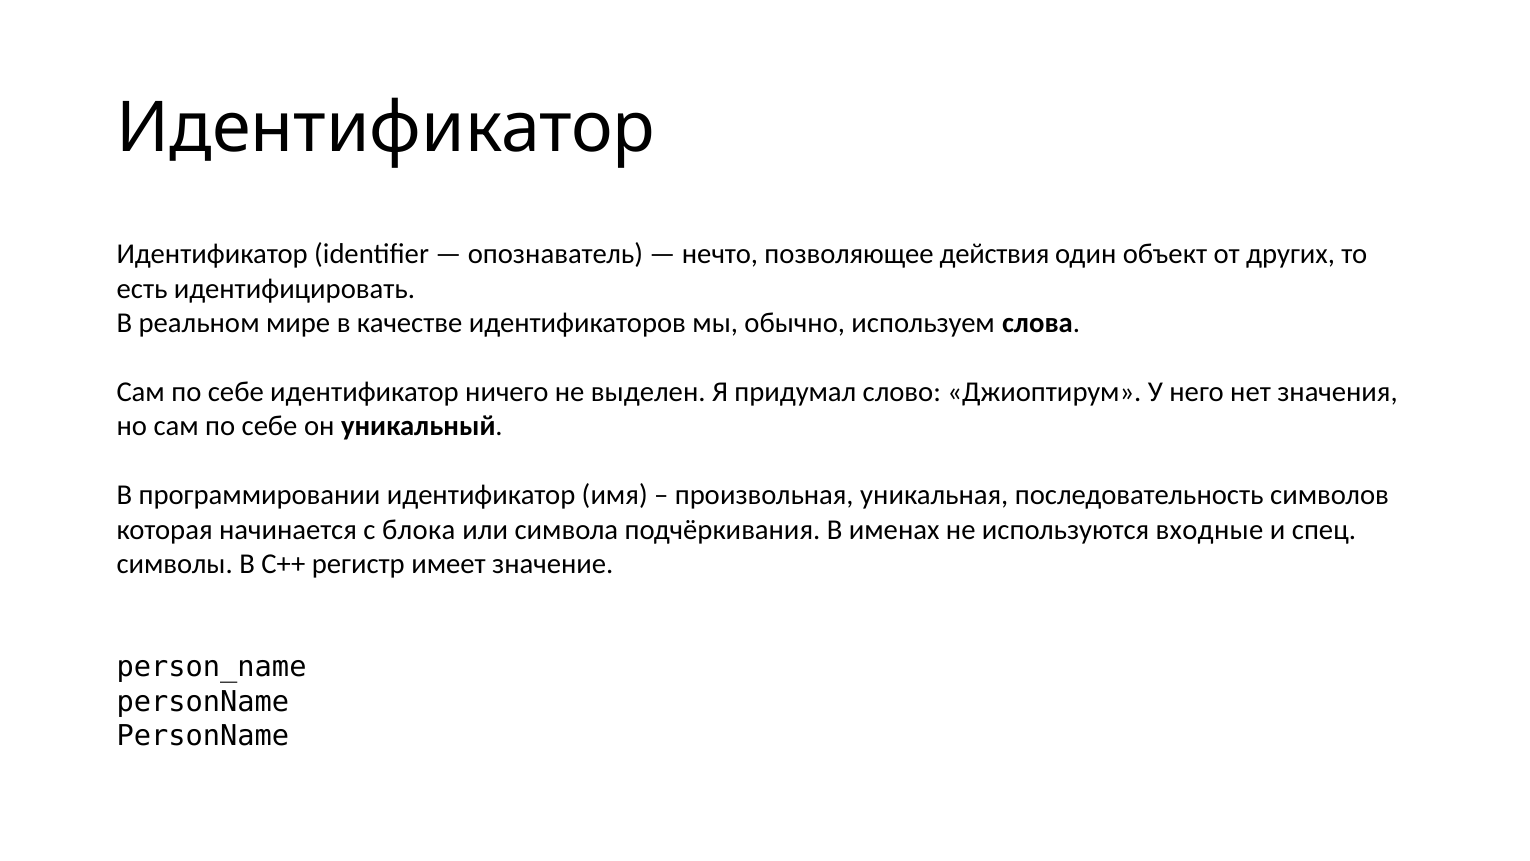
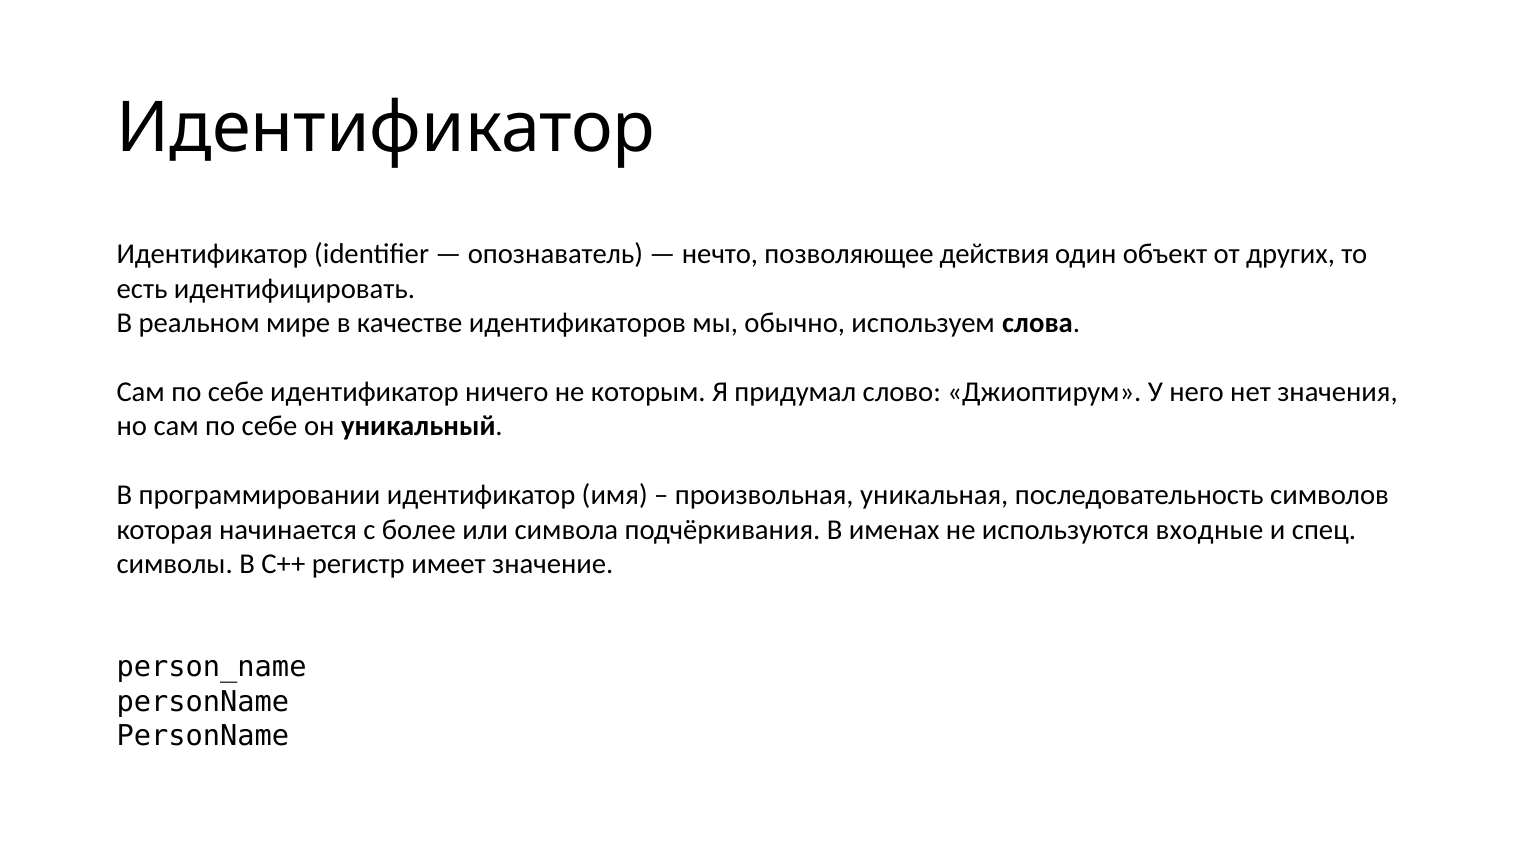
выделен: выделен -> которым (648, 392)
блока: блока -> более (419, 529)
